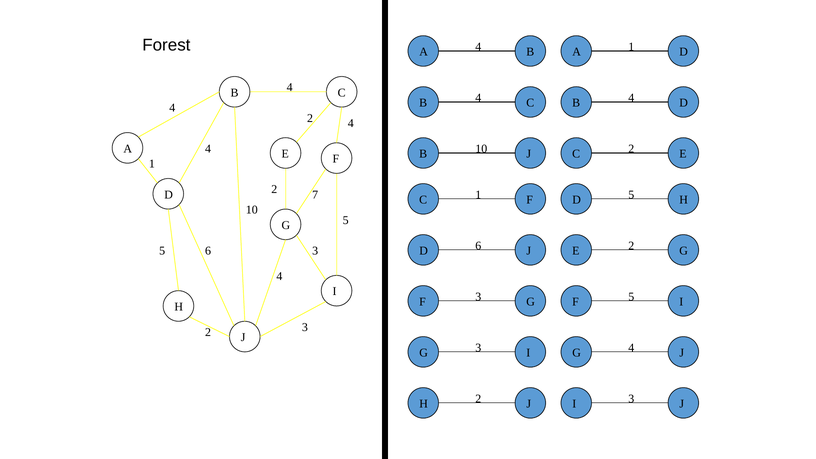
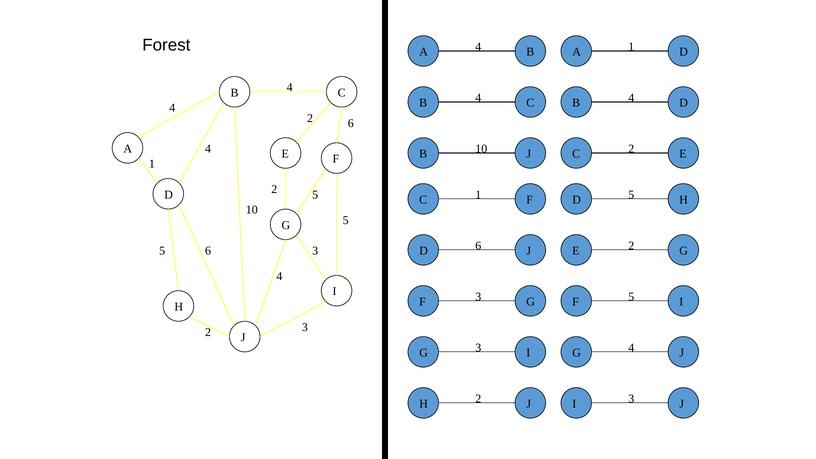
2 4: 4 -> 6 (351, 123)
7: 7 -> 5 (315, 195)
